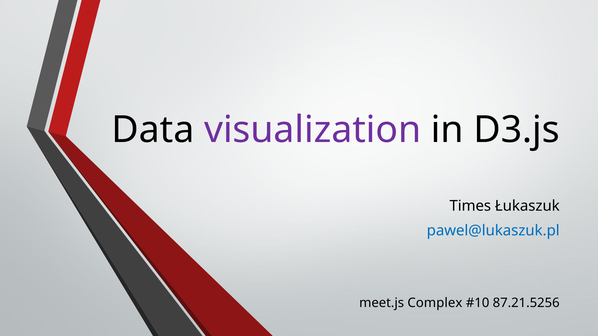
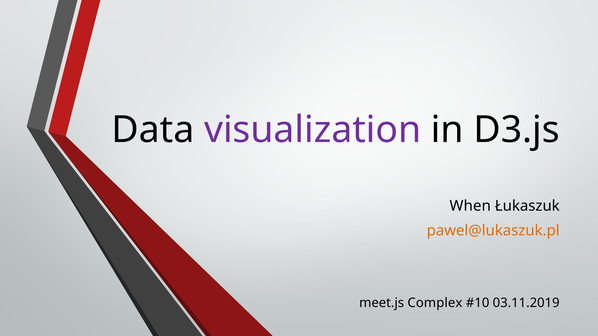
Times: Times -> When (470, 206)
pawel@lukaszuk.pl colour: blue -> orange (493, 231)
87.21.5256: 87.21.5256 -> 03.11.2019 (526, 303)
